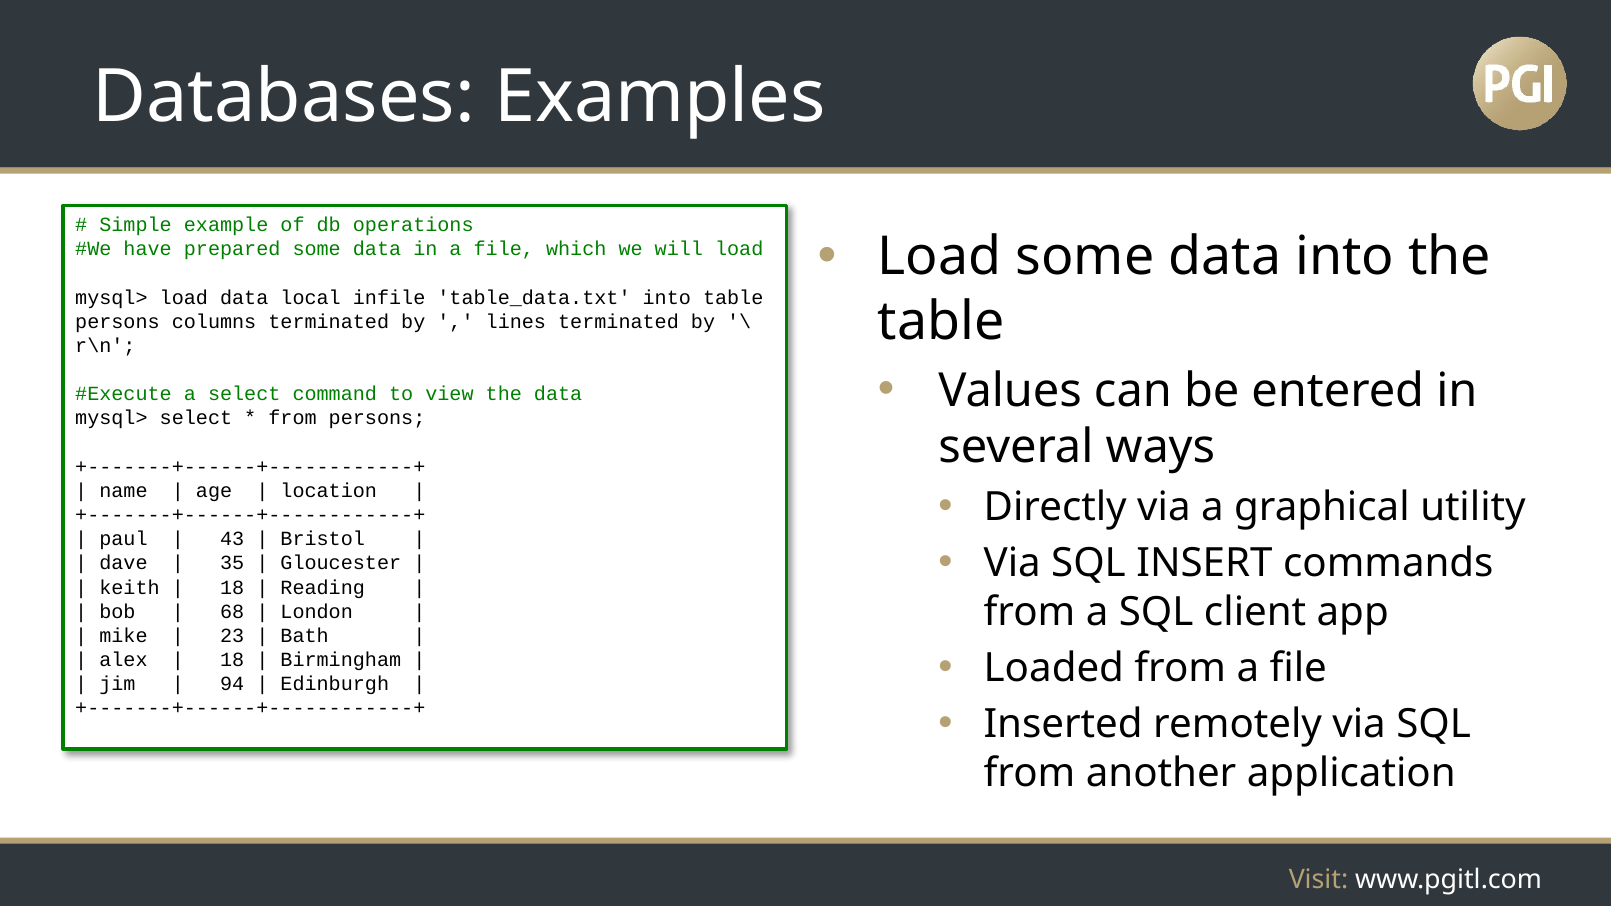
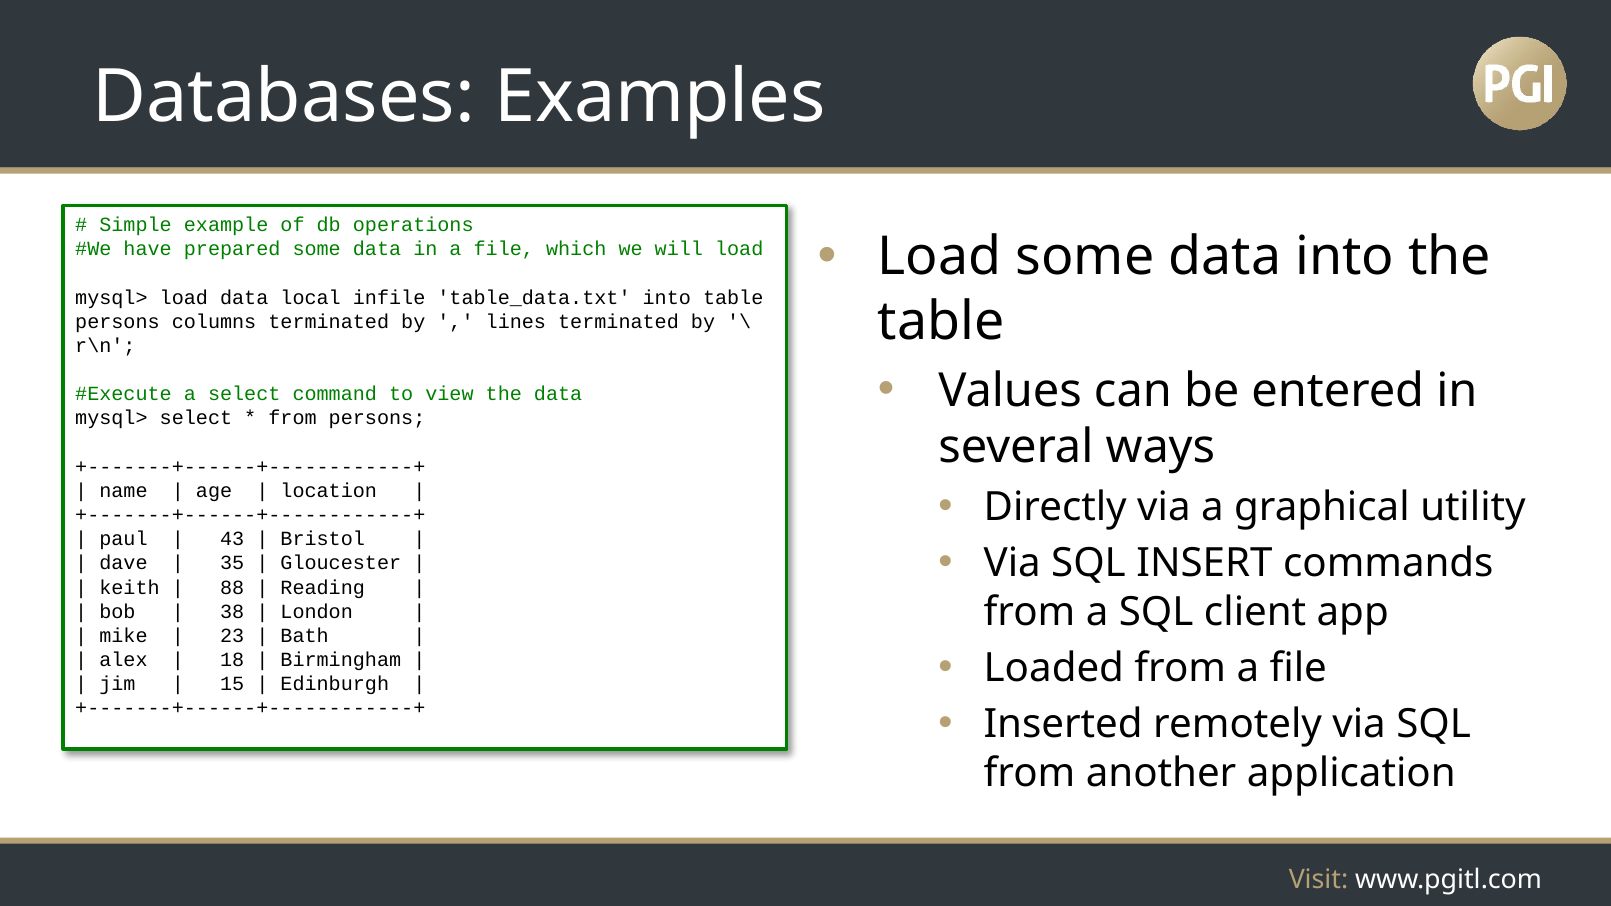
18: 18 -> 88 (232, 588)
68: 68 -> 38 (232, 612)
94: 94 -> 15 (232, 684)
